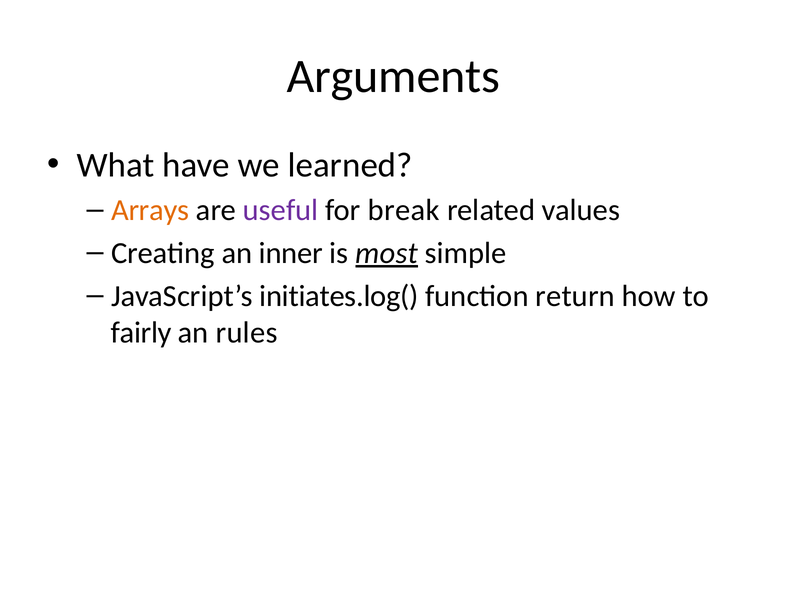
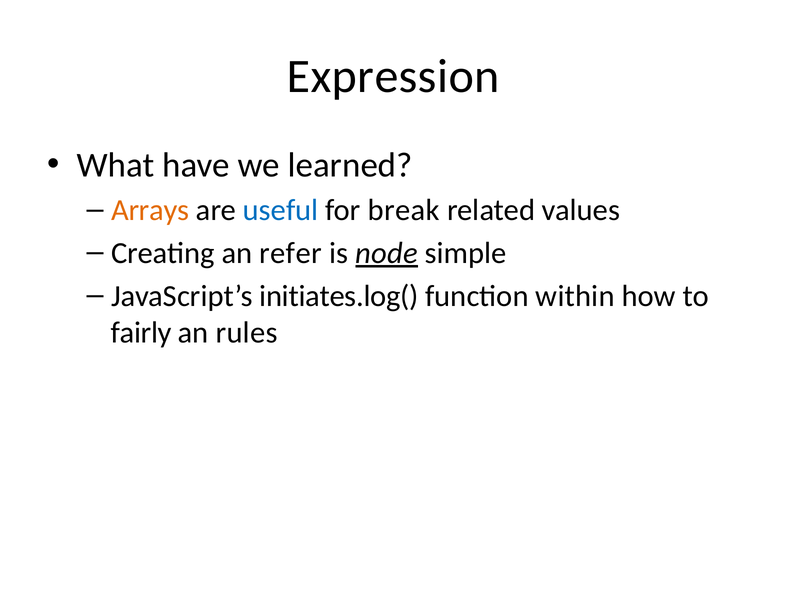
Arguments: Arguments -> Expression (393, 76)
useful colour: purple -> blue (281, 210)
inner: inner -> refer (291, 253)
most: most -> node (387, 253)
return: return -> within (575, 296)
